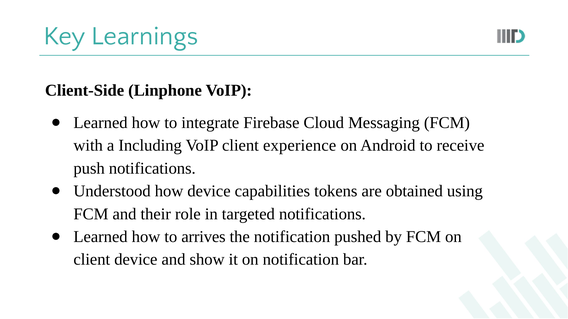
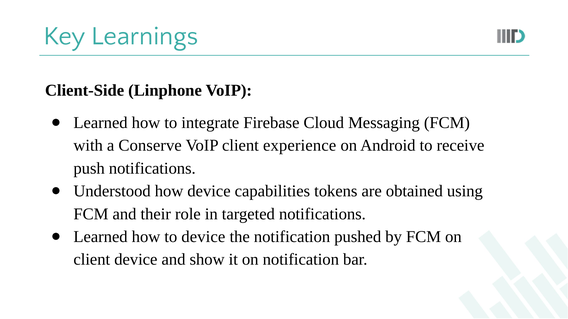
Including: Including -> Conserve (150, 146)
to arrives: arrives -> device (203, 237)
